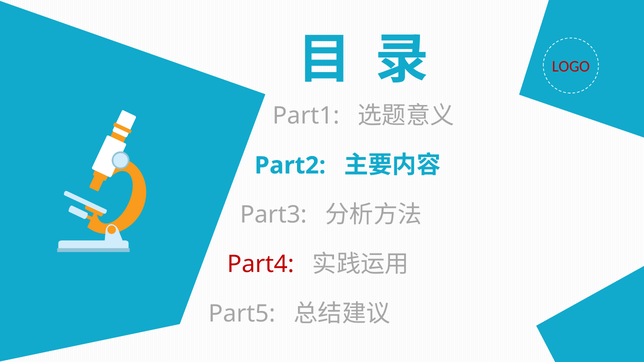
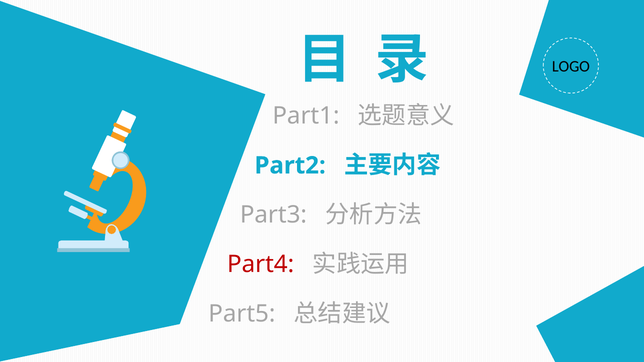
LOGO colour: red -> black (571, 67)
